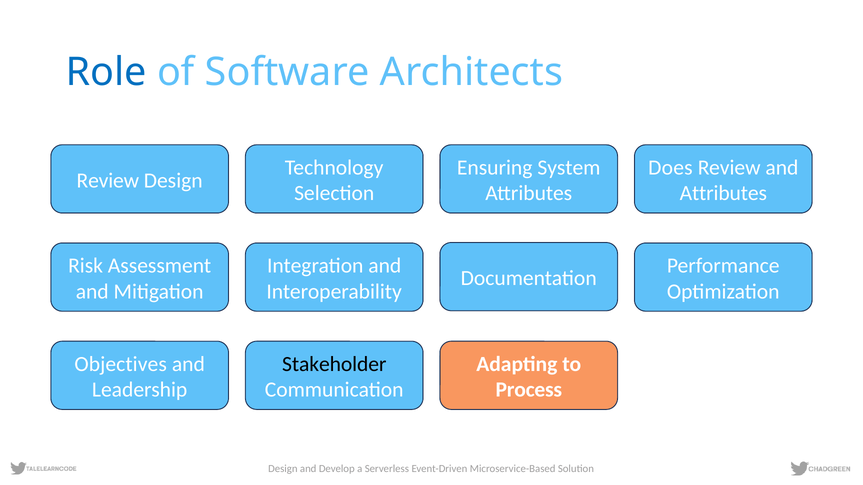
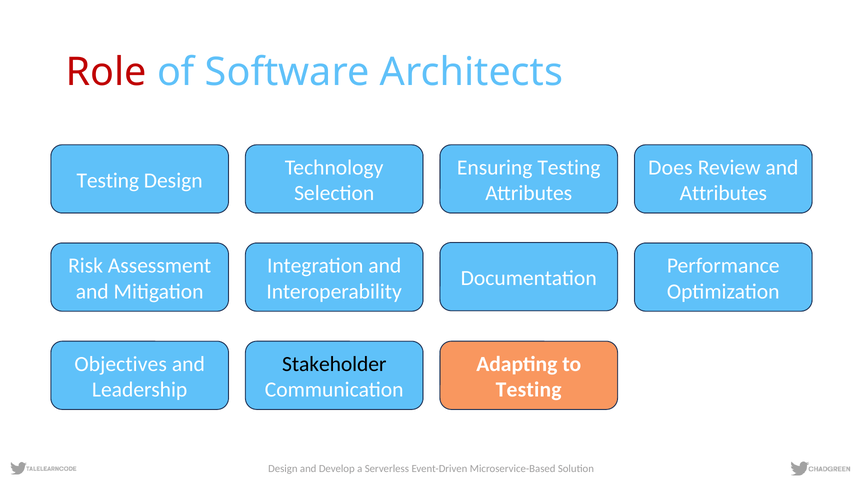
Role colour: blue -> red (106, 72)
Ensuring System: System -> Testing (569, 168)
Review: Review -> Testing (108, 181)
Process: Process -> Testing (529, 390)
